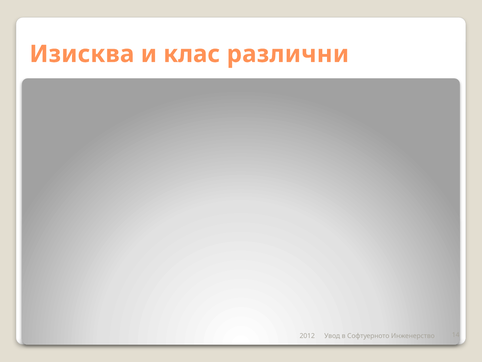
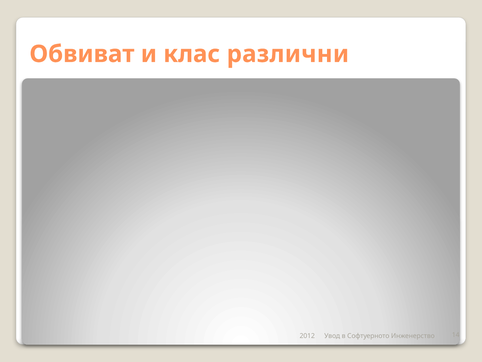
Изисква: Изисква -> Обвиват (82, 54)
